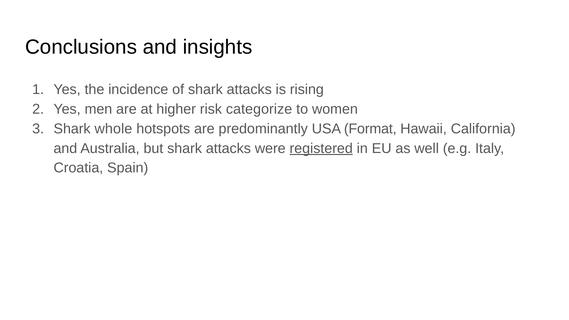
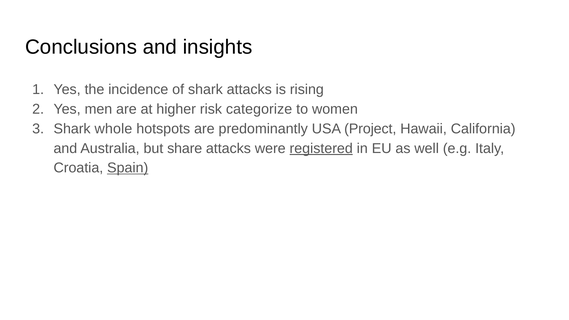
Format: Format -> Project (370, 129)
but shark: shark -> share (185, 148)
Spain underline: none -> present (128, 168)
